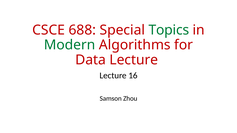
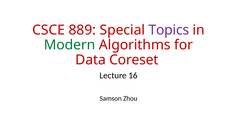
688: 688 -> 889 (82, 30)
Topics colour: green -> purple (169, 30)
Data Lecture: Lecture -> Coreset (134, 60)
